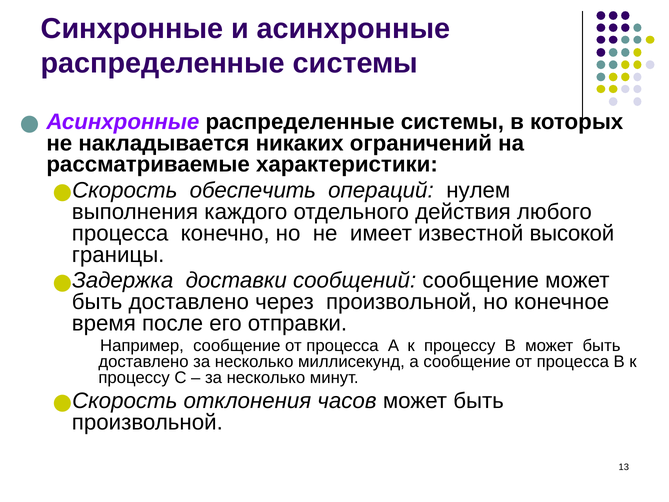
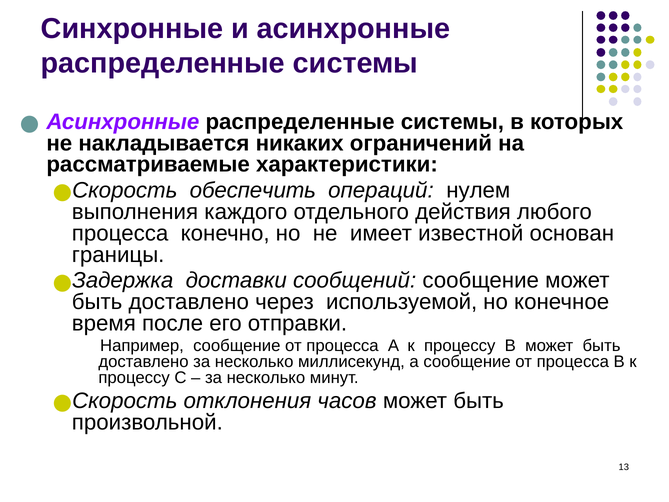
высокой: высокой -> основан (572, 233)
через произвольной: произвольной -> используемой (402, 302)
